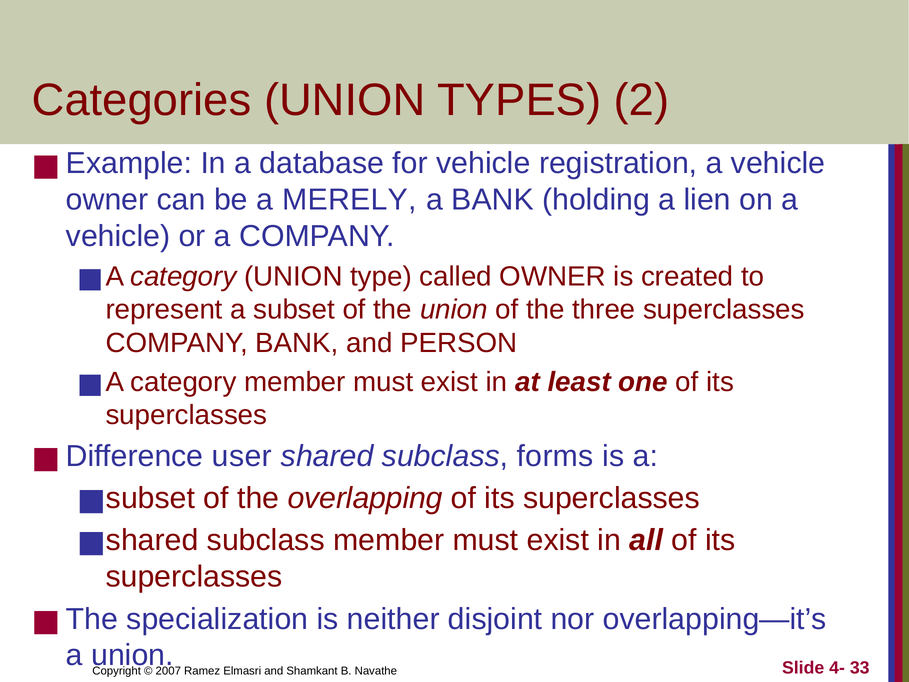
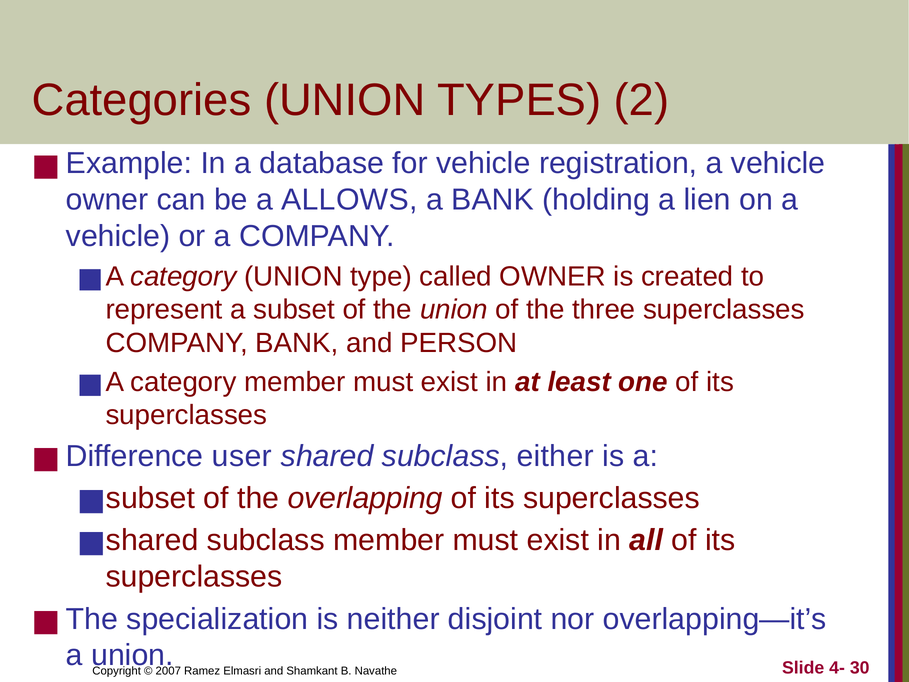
MERELY: MERELY -> ALLOWS (349, 200)
forms: forms -> either (555, 456)
33: 33 -> 30 (860, 668)
